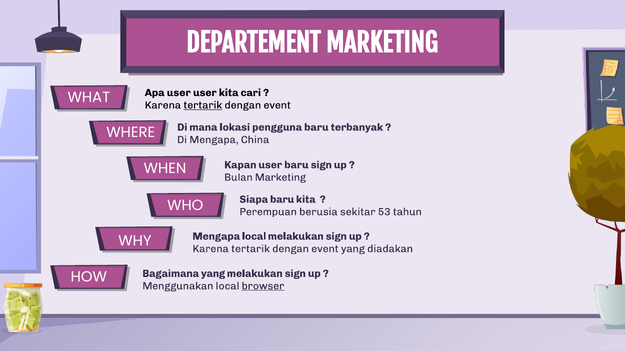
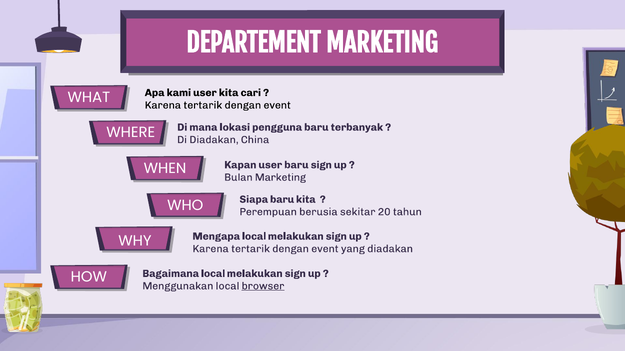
Apa user: user -> kami (179, 93)
tertarik underline: present -> none (203, 105)
Di Mengapa: Mengapa -> Diadakan (214, 140)
53: 53 -> 20 (384, 212)
Bagaimana yang: yang -> local (213, 274)
